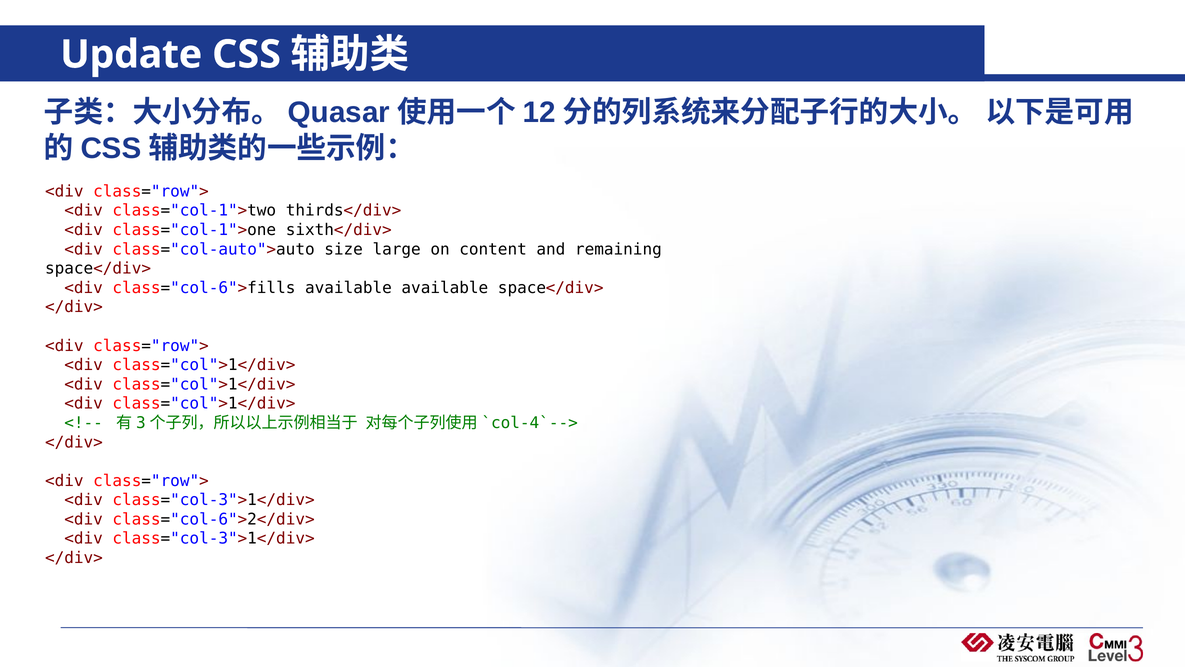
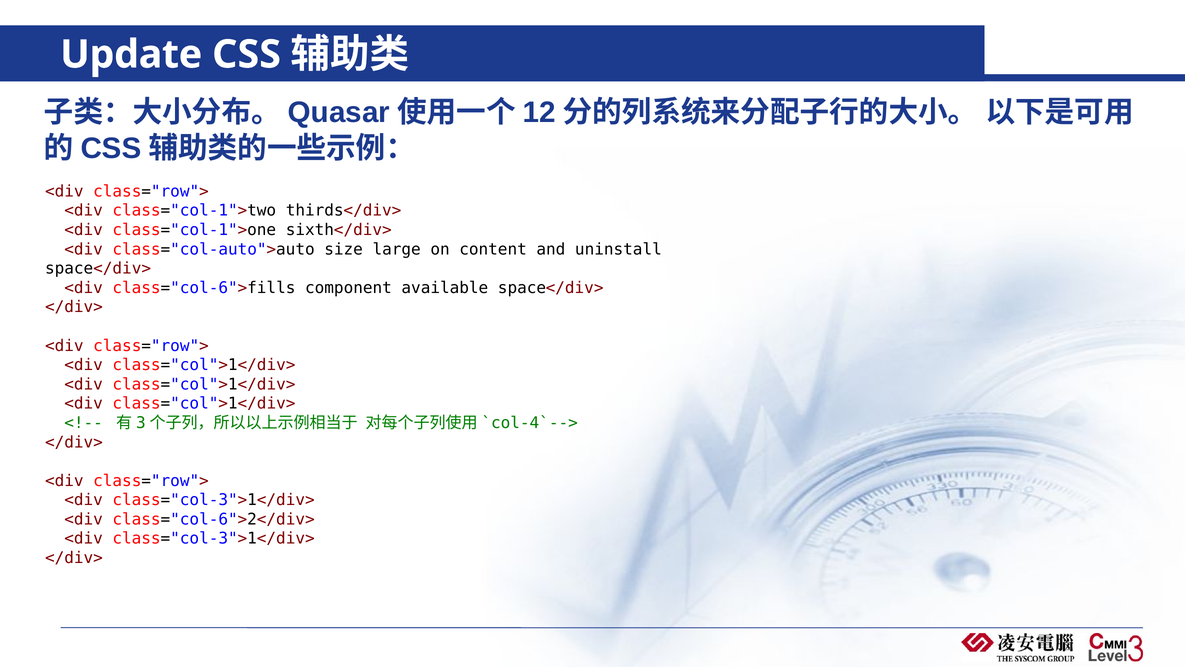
remaining: remaining -> uninstall (618, 249)
class="col-6">fills available: available -> component (348, 288)
